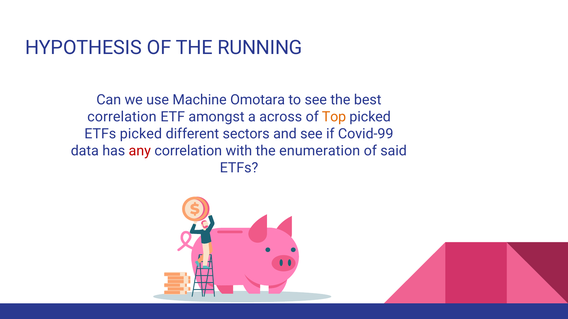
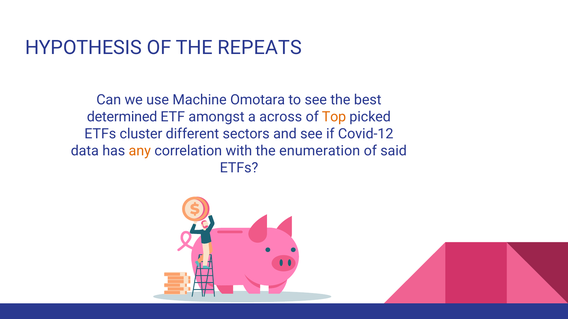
RUNNING: RUNNING -> REPEATS (260, 48)
correlation: correlation -> determined (122, 117)
ETFs picked: picked -> cluster (141, 134)
Covid-99: Covid-99 -> Covid-12 (366, 134)
any colour: red -> orange (140, 151)
